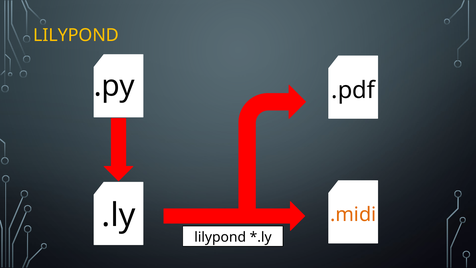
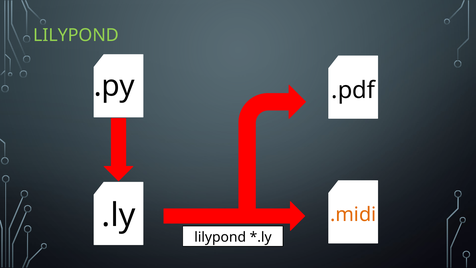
LILYPOND colour: yellow -> light green (76, 35)
